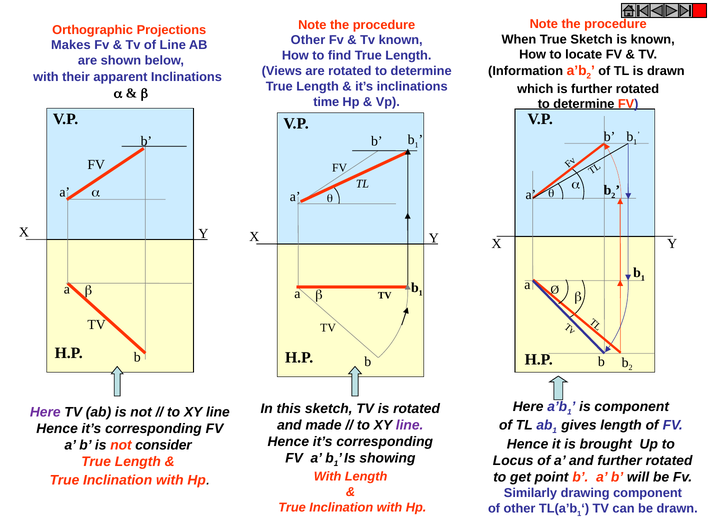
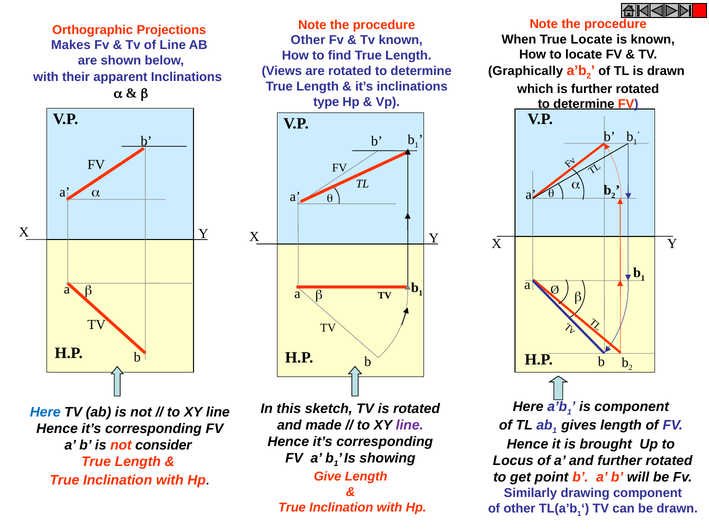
True Sketch: Sketch -> Locate (592, 39)
Information: Information -> Graphically (526, 71)
time: time -> type (326, 102)
Here colour: purple -> blue (45, 412)
With: With -> Give (328, 476)
